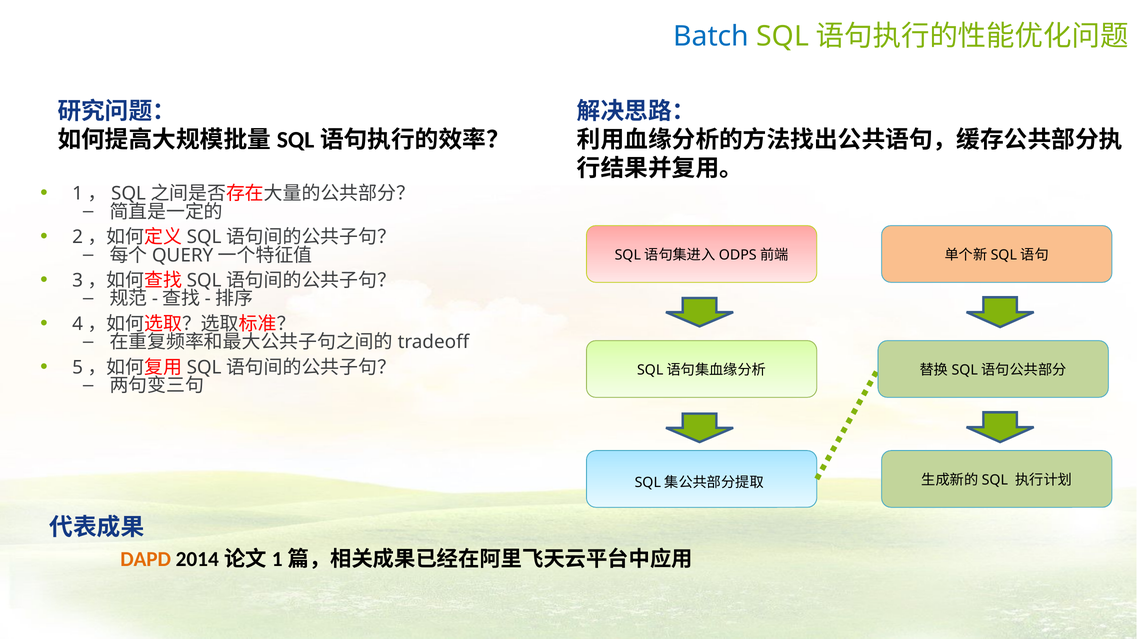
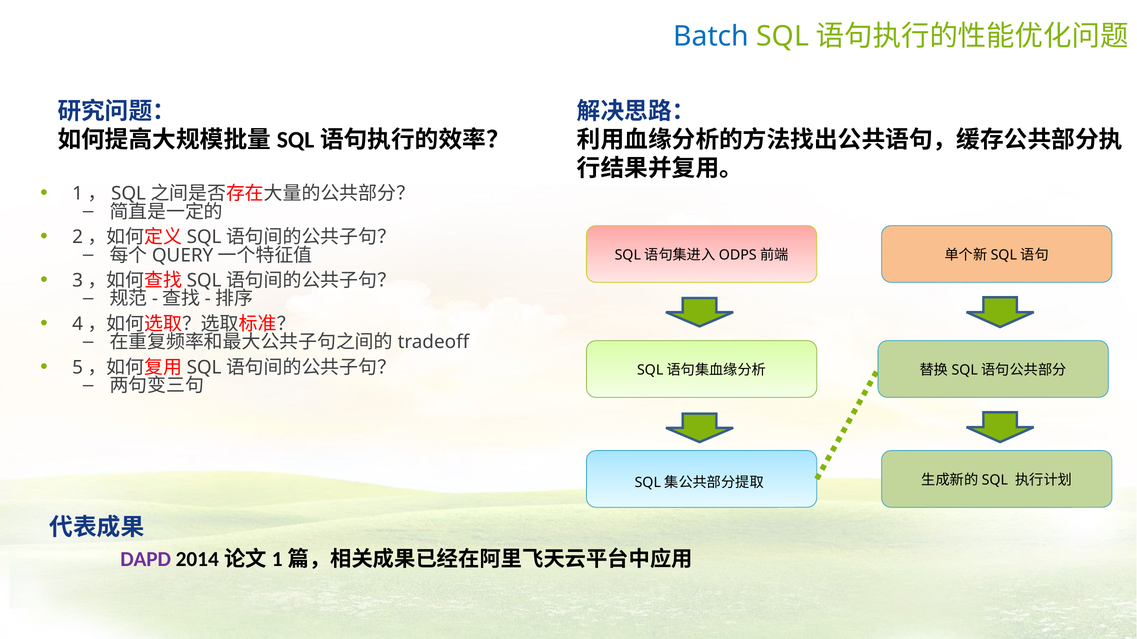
DAPD colour: orange -> purple (146, 560)
